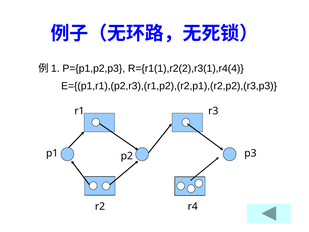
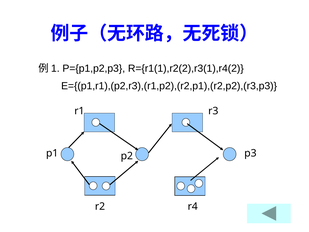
R={r1(1),r2(2),r3(1),r4(4: R={r1(1),r2(2),r3(1),r4(4 -> R={r1(1),r2(2),r3(1),r4(2 (186, 68)
